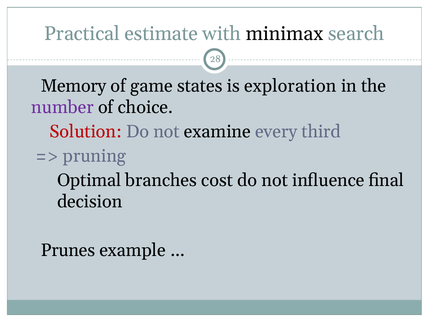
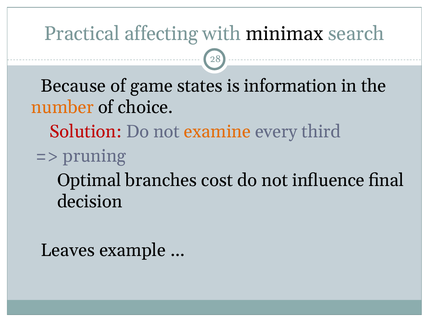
estimate: estimate -> affecting (161, 34)
Memory: Memory -> Because (73, 86)
exploration: exploration -> information (290, 86)
number colour: purple -> orange (62, 107)
examine colour: black -> orange (217, 132)
Prunes: Prunes -> Leaves (68, 250)
